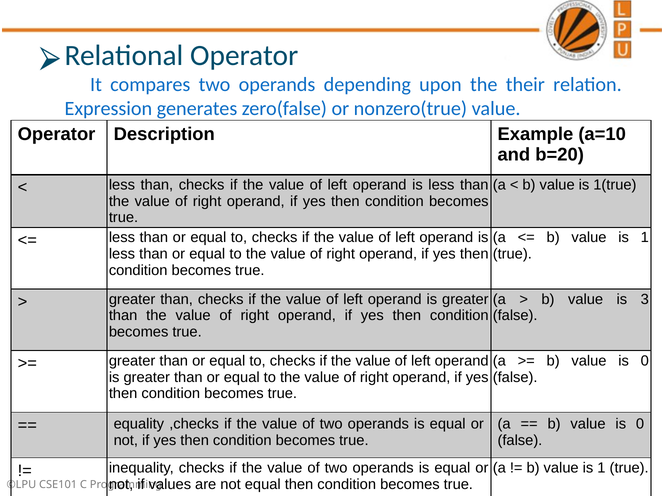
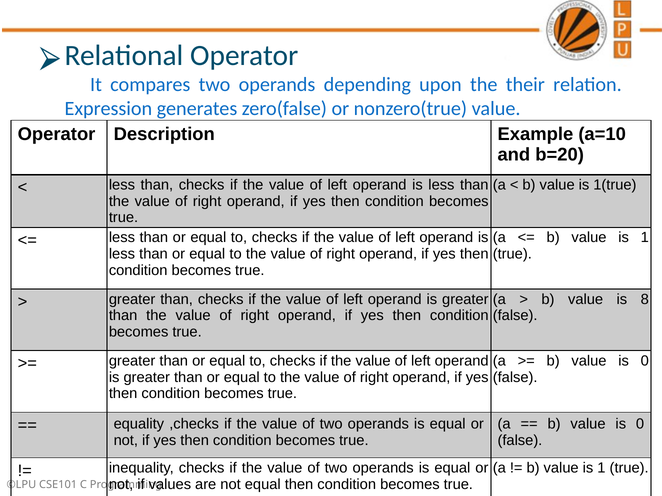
3: 3 -> 8 (645, 300)
